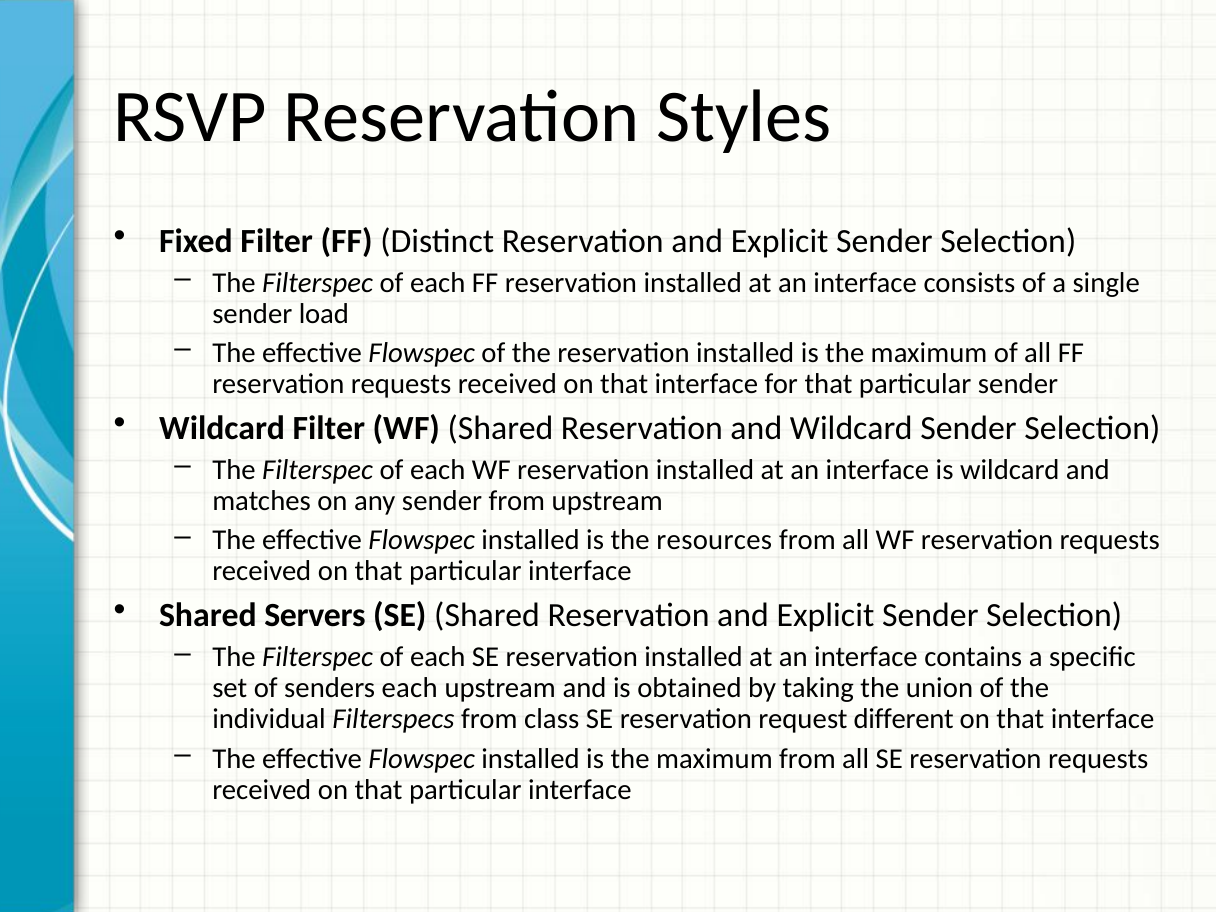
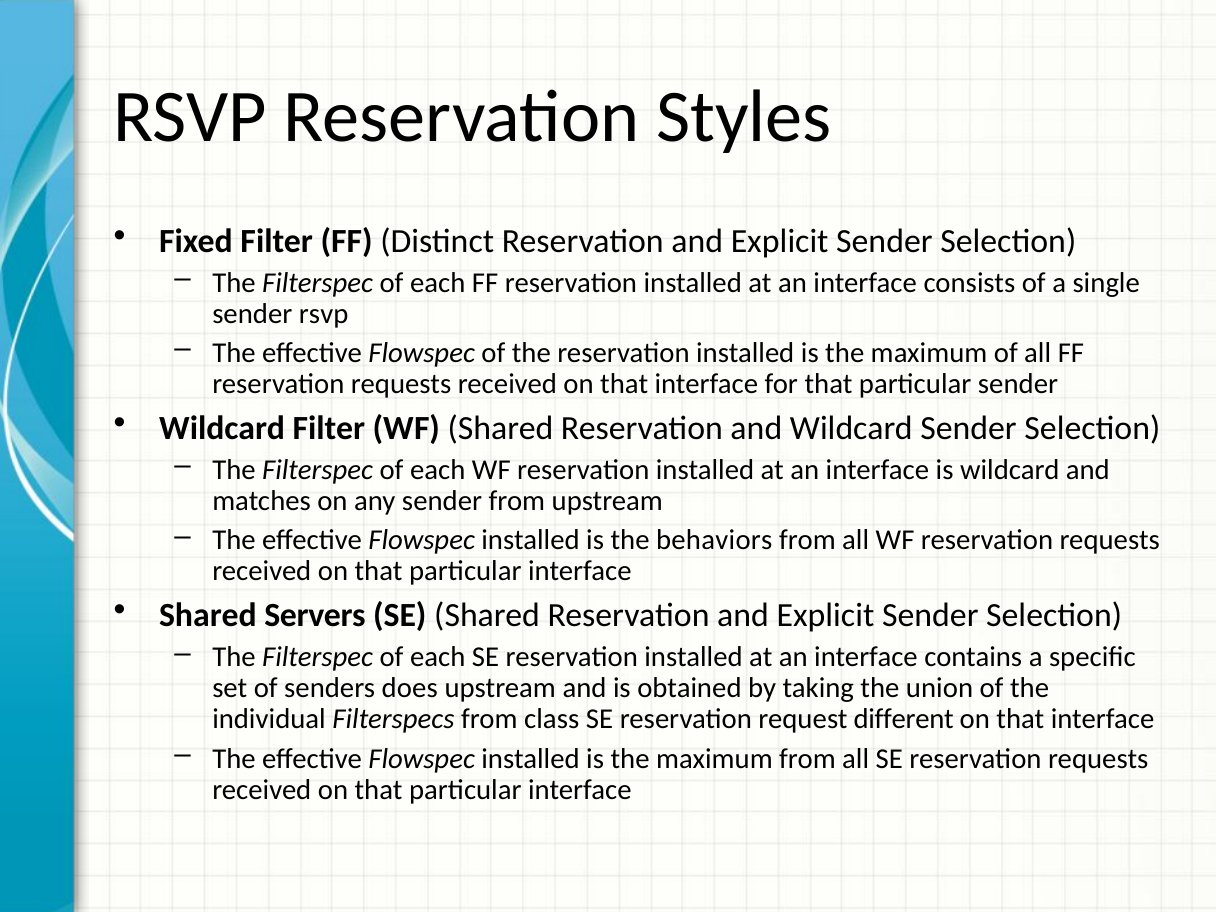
sender load: load -> rsvp (324, 314)
resources: resources -> behaviors (714, 540)
senders each: each -> does (410, 688)
